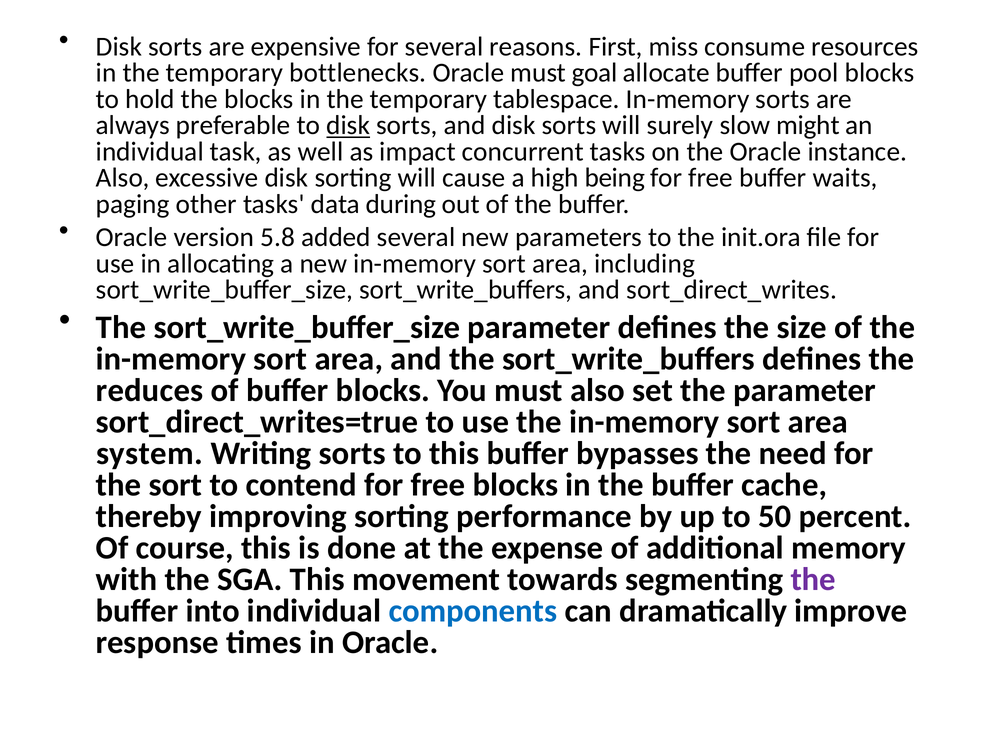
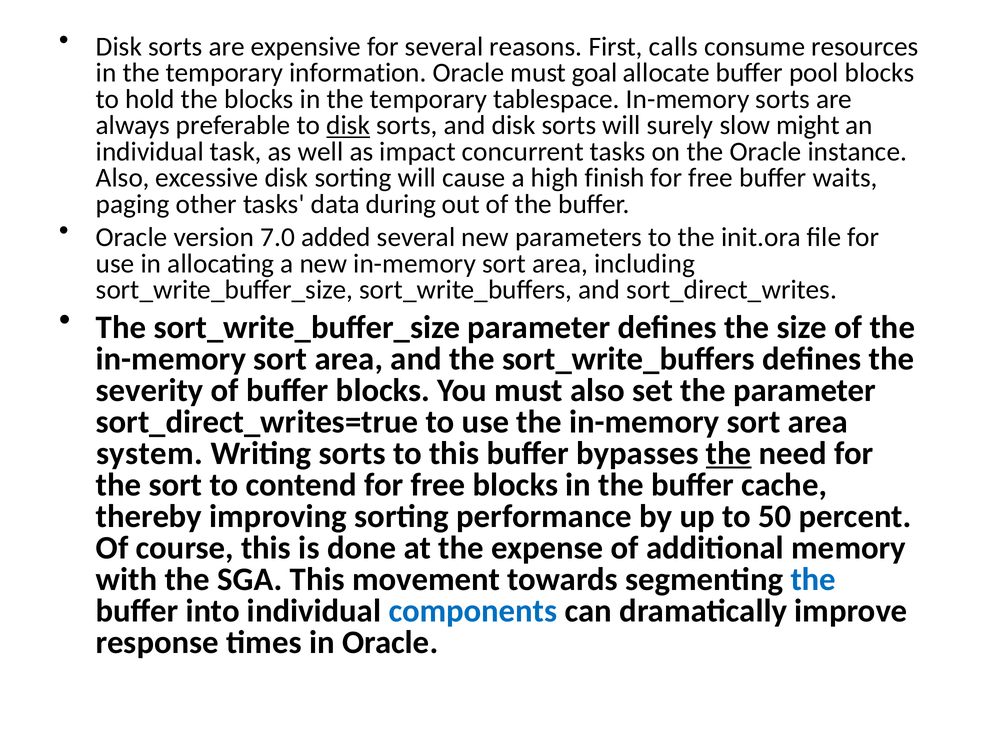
miss: miss -> calls (673, 47)
bottlenecks: bottlenecks -> information (358, 73)
being: being -> finish (615, 178)
5.8: 5.8 -> 7.0 (278, 237)
reduces: reduces -> severity (150, 391)
the underline: none -> present (729, 454)
the colour: purple -> blue (813, 579)
